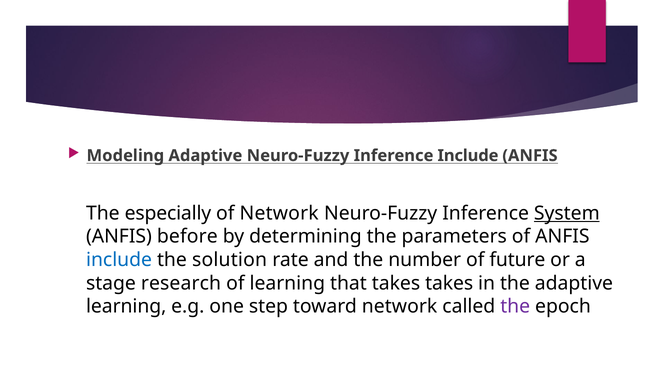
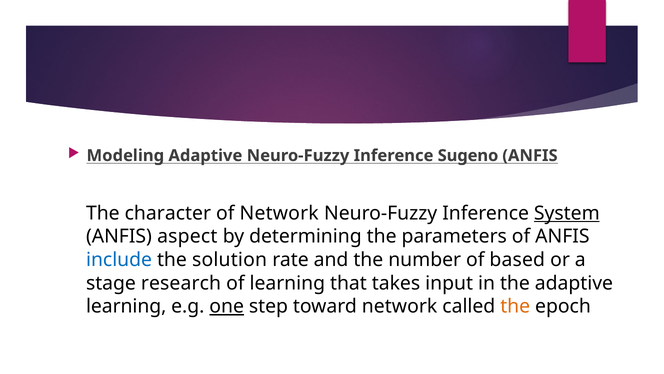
Inference Include: Include -> Sugeno (468, 155)
especially: especially -> character (168, 213)
before: before -> aspect (187, 236)
future: future -> based (517, 260)
takes takes: takes -> input (449, 283)
one underline: none -> present (227, 306)
the colour: purple -> orange (515, 306)
